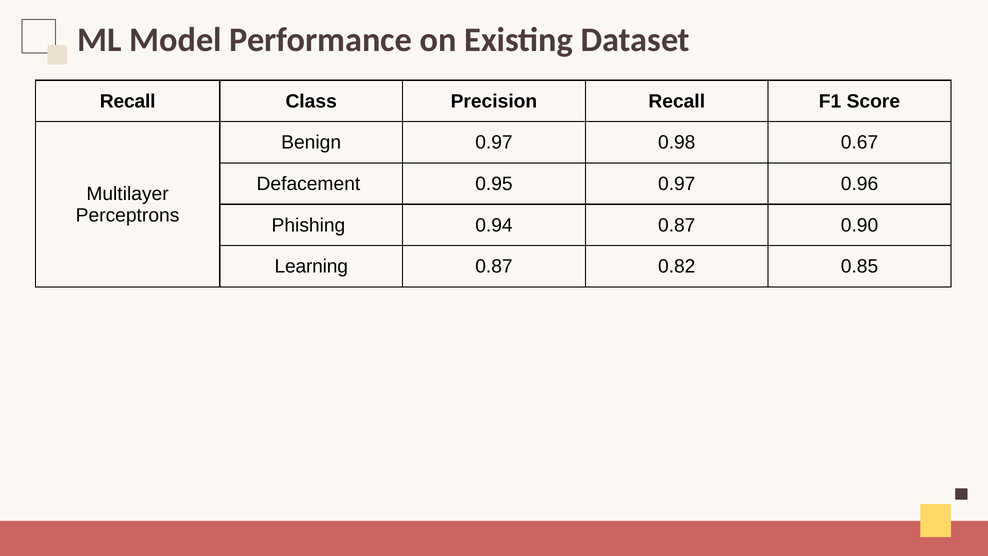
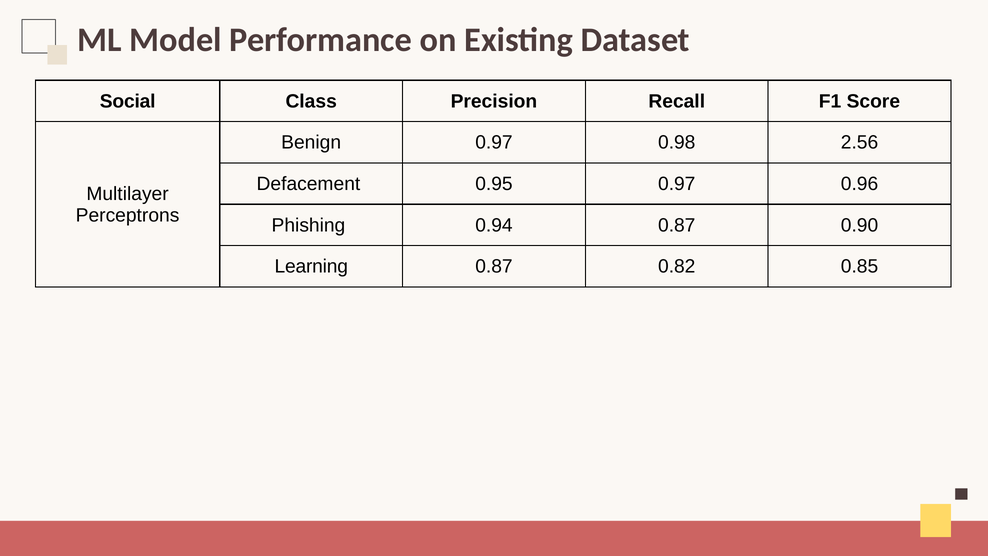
Recall: Recall -> Social (128, 101)
0.67: 0.67 -> 2.56 (860, 143)
